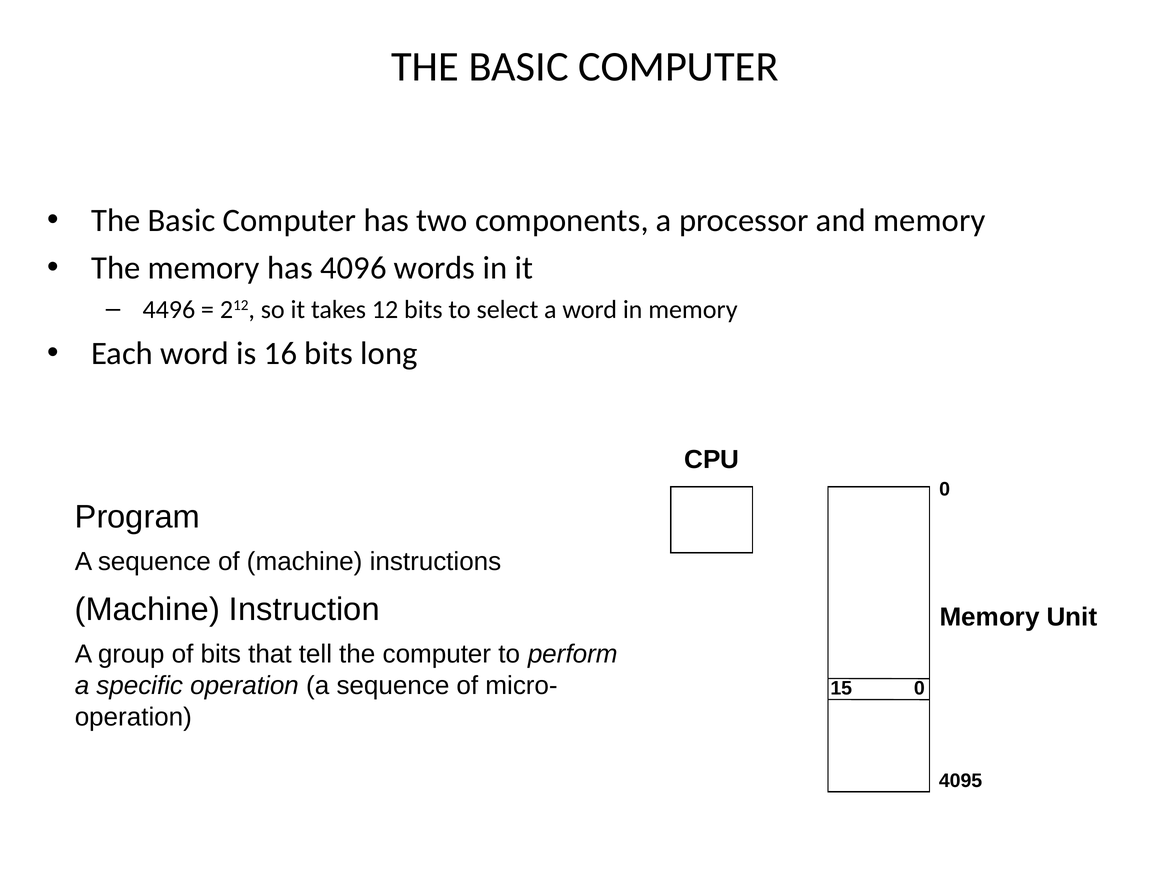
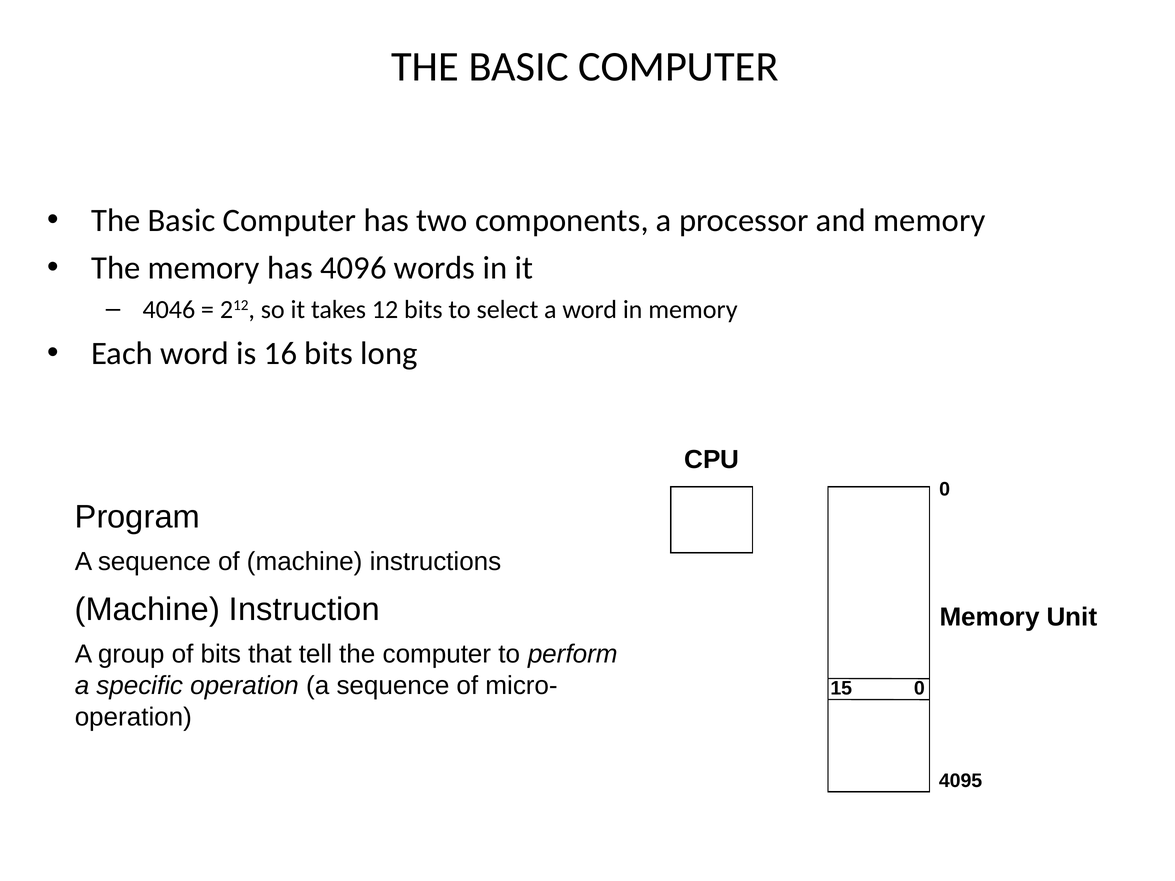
4496: 4496 -> 4046 (169, 310)
